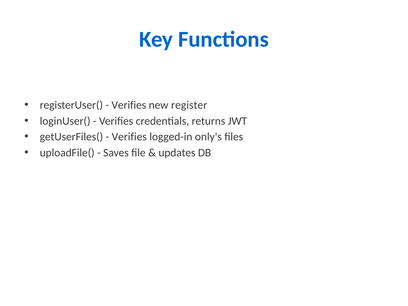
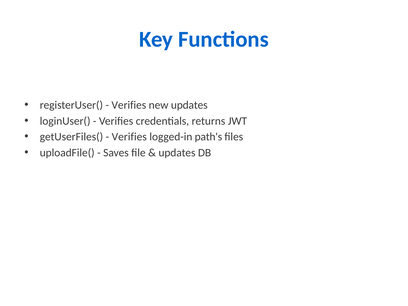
new register: register -> updates (189, 105)
only's: only's -> path's (208, 137)
